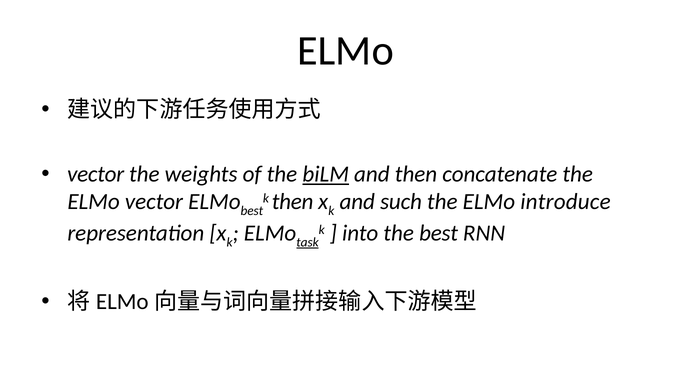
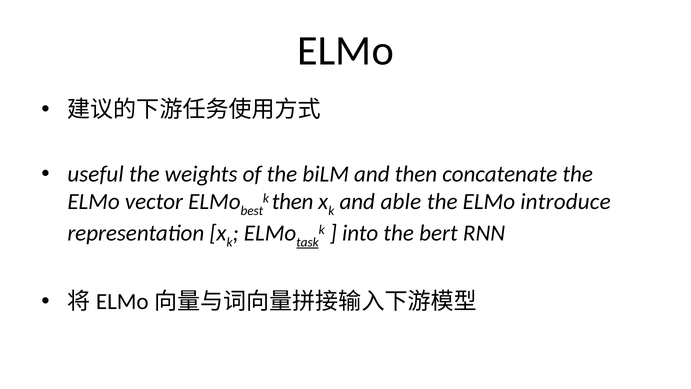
vector: vector -> useful (96, 174)
biLM underline: present -> none (326, 174)
such: such -> able (401, 202)
the best: best -> bert (438, 233)
